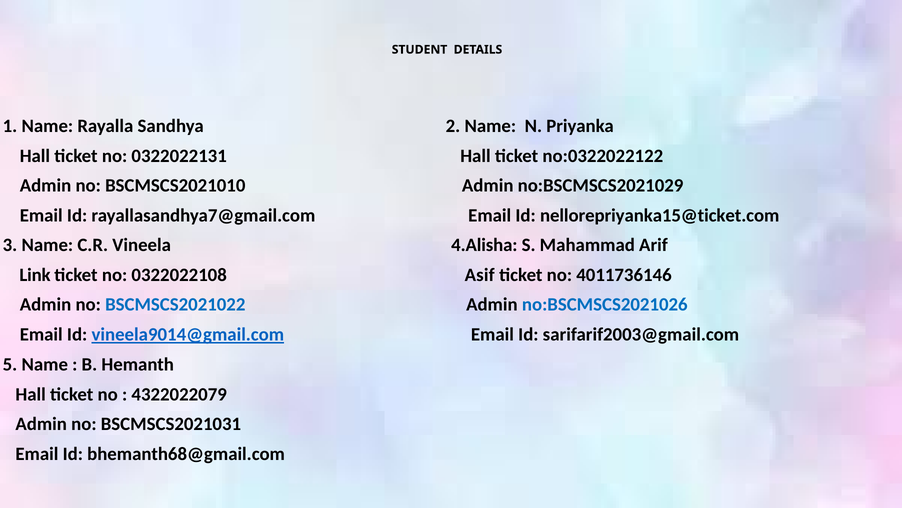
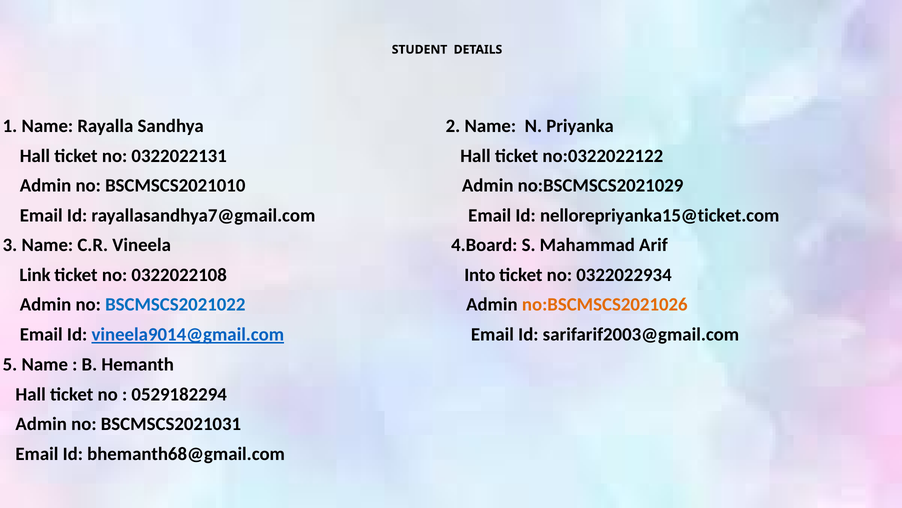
4.Alisha: 4.Alisha -> 4.Board (484, 245)
Asif: Asif -> Into (480, 275)
4011736146: 4011736146 -> 0322022934 (624, 275)
no:BSCMSCS2021026 colour: blue -> orange (605, 304)
4322022079: 4322022079 -> 0529182294 (179, 394)
